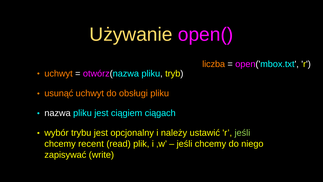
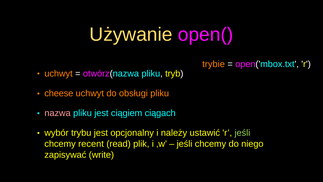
liczba: liczba -> trybie (214, 64)
usunąć: usunąć -> cheese (59, 93)
nazwa colour: white -> pink (58, 113)
